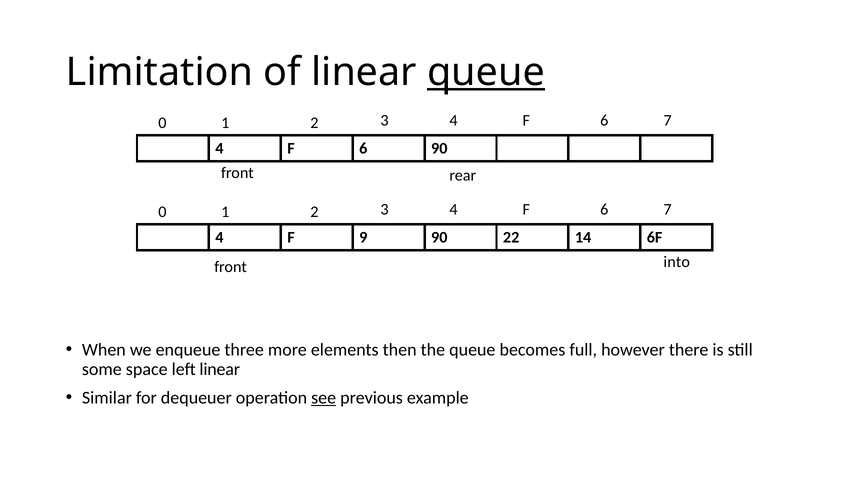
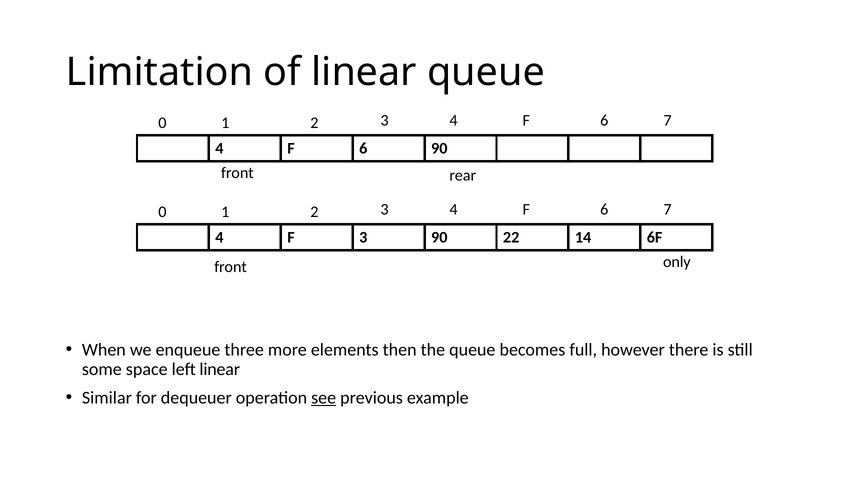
queue underline: present -> none (486, 72)
F 9: 9 -> 3 (363, 238)
into: into -> only (677, 262)
